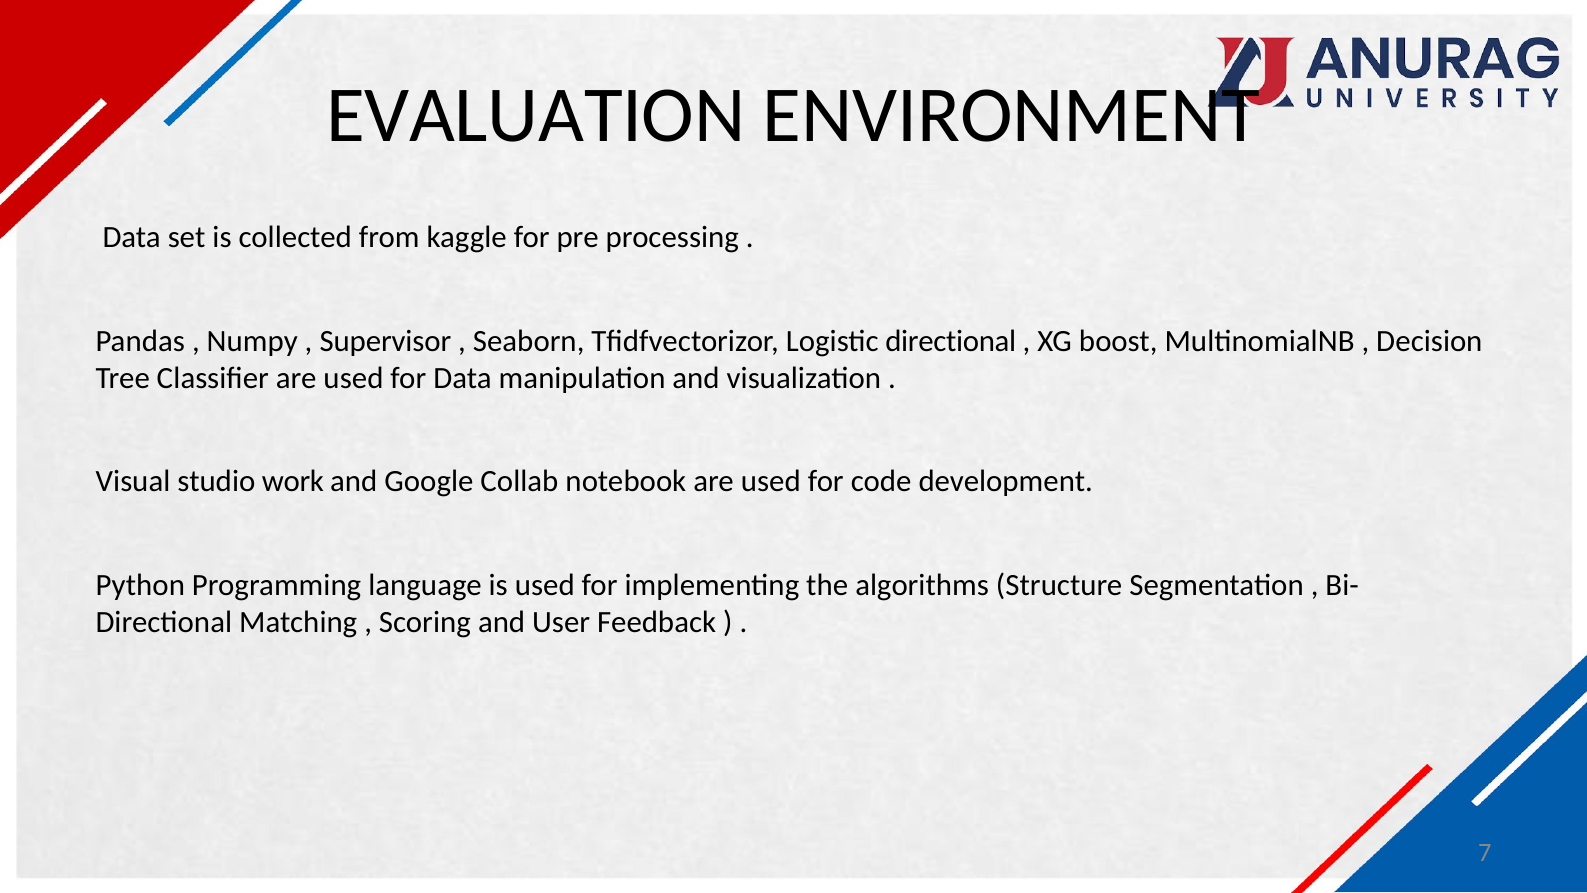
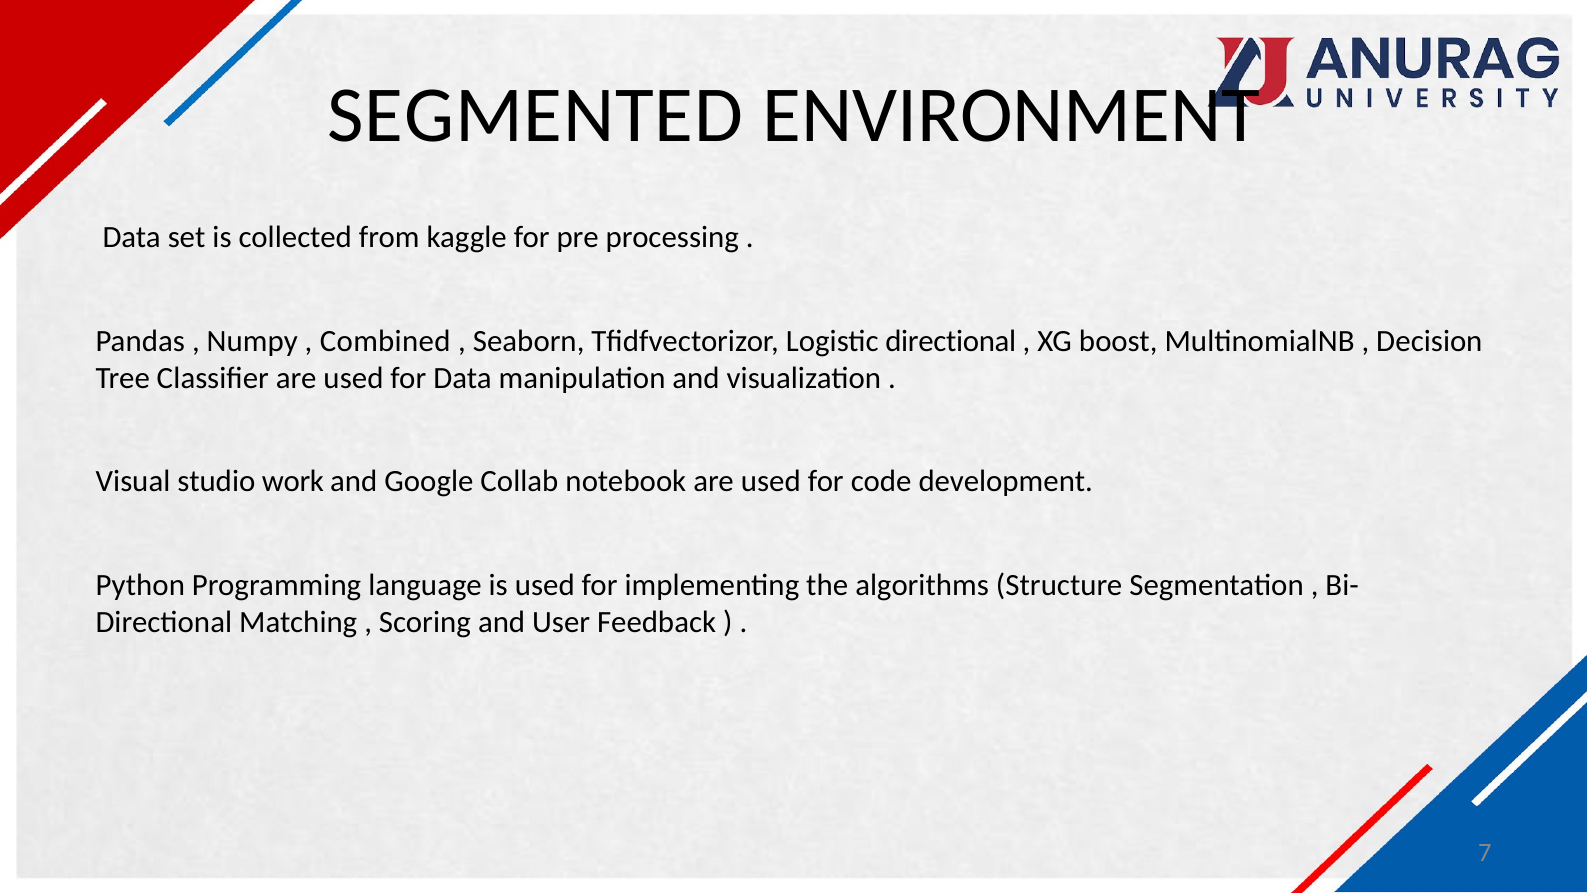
EVALUATION: EVALUATION -> SEGMENTED (535, 116)
Supervisor: Supervisor -> Combined (385, 341)
